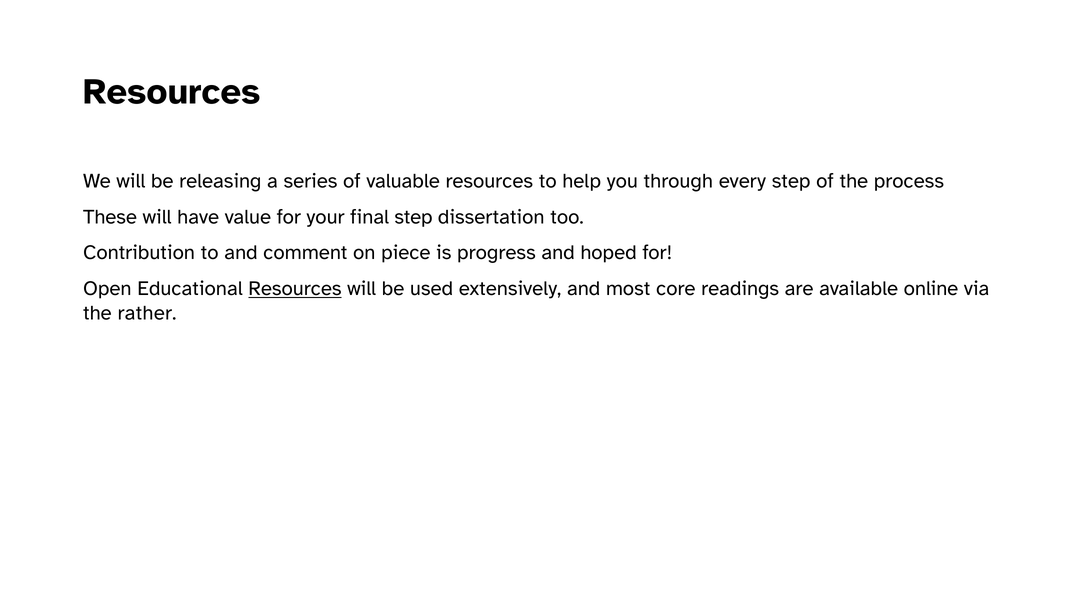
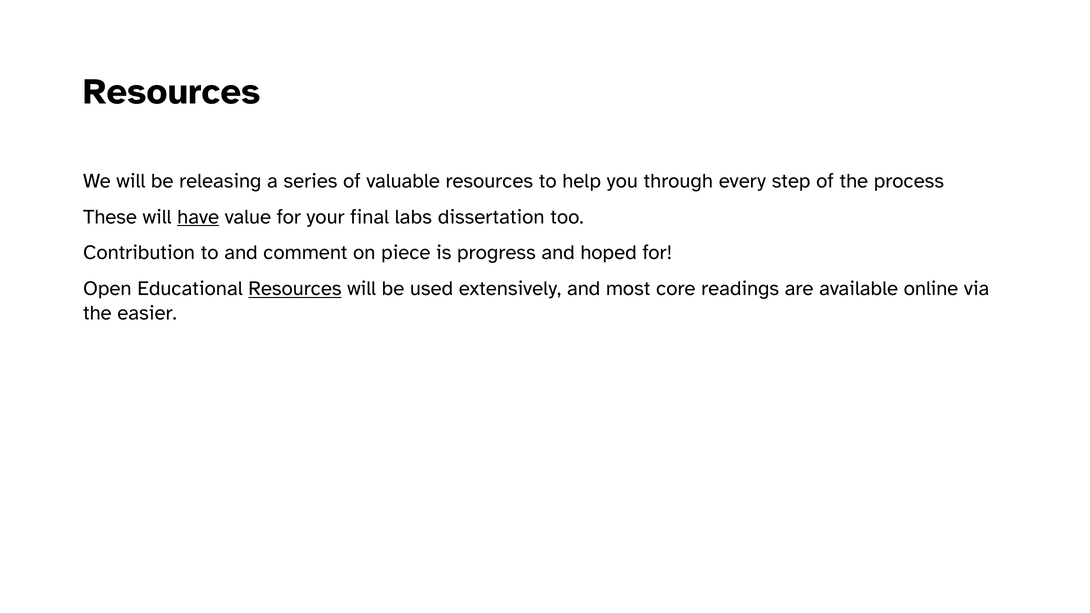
have underline: none -> present (198, 217)
final step: step -> labs (413, 217)
rather: rather -> easier (147, 313)
